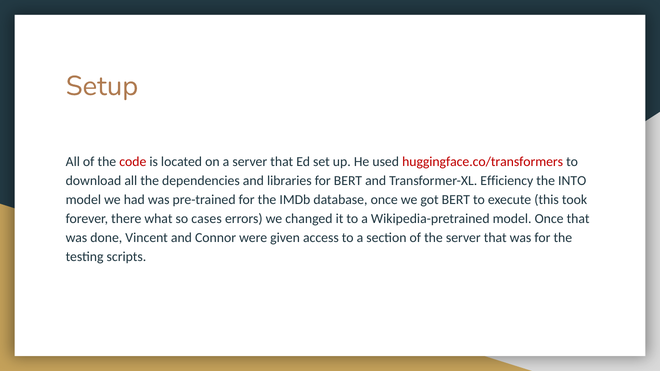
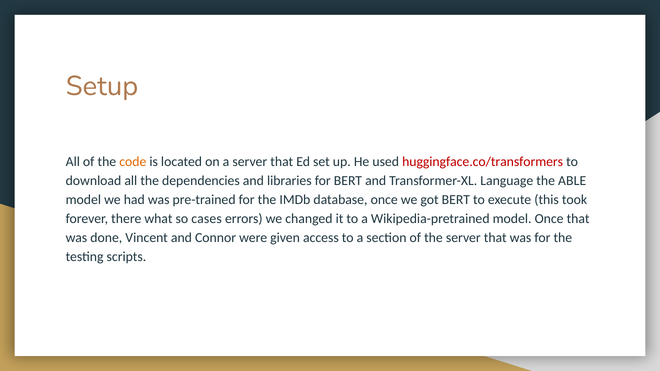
code colour: red -> orange (133, 162)
Efficiency: Efficiency -> Language (507, 181)
INTO: INTO -> ABLE (572, 181)
